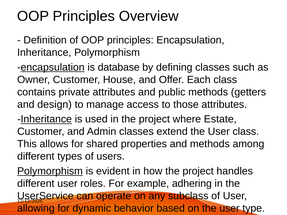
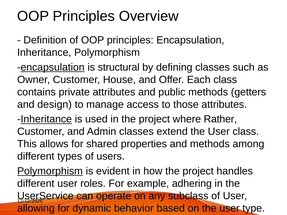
database: database -> structural (119, 67)
Estate: Estate -> Rather (220, 119)
